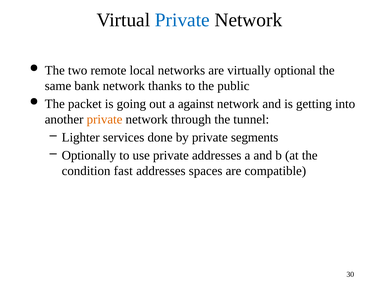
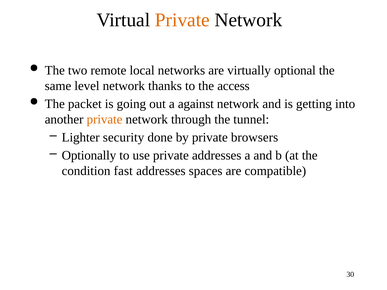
Private colour: blue -> orange (182, 20)
bank: bank -> level (87, 86)
public: public -> access (233, 86)
services: services -> security (124, 137)
segments: segments -> browsers (255, 137)
